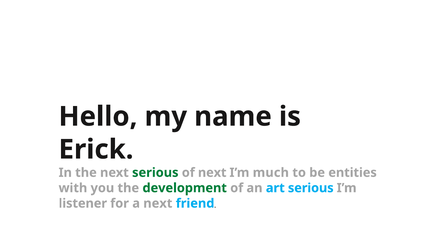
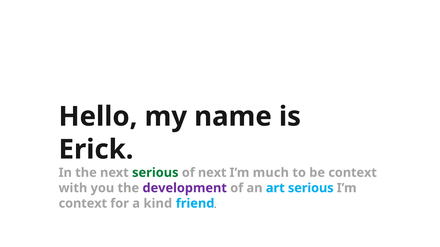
be entities: entities -> context (353, 173)
development colour: green -> purple (185, 188)
listener: listener -> context (83, 204)
a next: next -> kind (158, 204)
